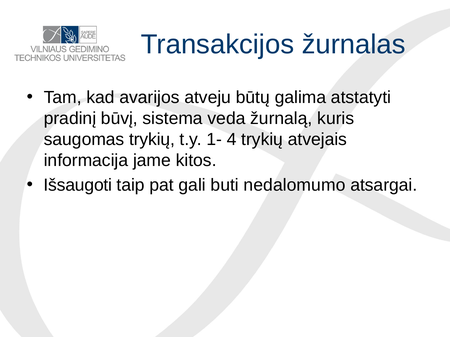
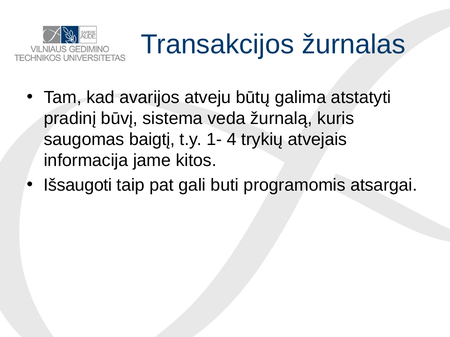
saugomas trykių: trykių -> baigtį (152, 140)
nedalomumo: nedalomumo -> programomis (295, 185)
